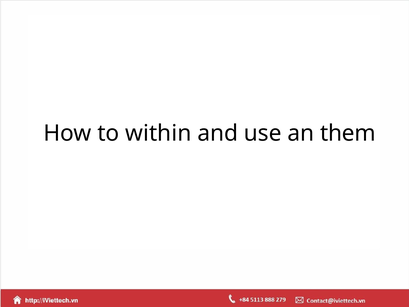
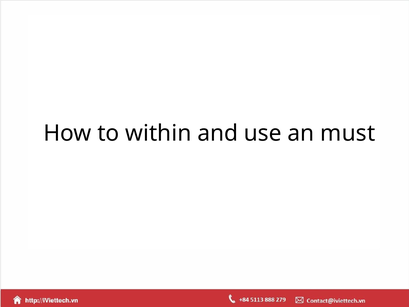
them: them -> must (348, 133)
